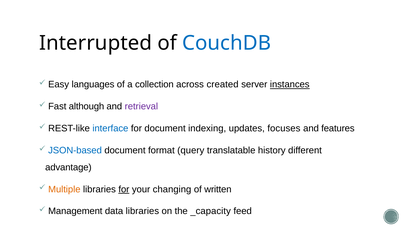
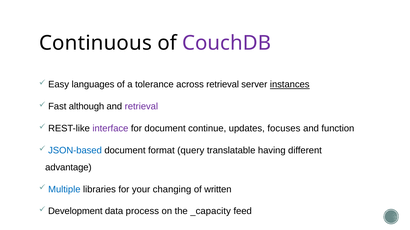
Interrupted: Interrupted -> Continuous (95, 43)
CouchDB colour: blue -> purple (227, 43)
collection: collection -> tolerance (154, 85)
across created: created -> retrieval (223, 85)
interface colour: blue -> purple (110, 129)
indexing: indexing -> continue (207, 129)
features: features -> function (338, 129)
history: history -> having (272, 151)
Multiple colour: orange -> blue (64, 190)
for underline: present -> none (124, 190)
Management: Management -> Development (75, 212)
data libraries: libraries -> process (142, 212)
